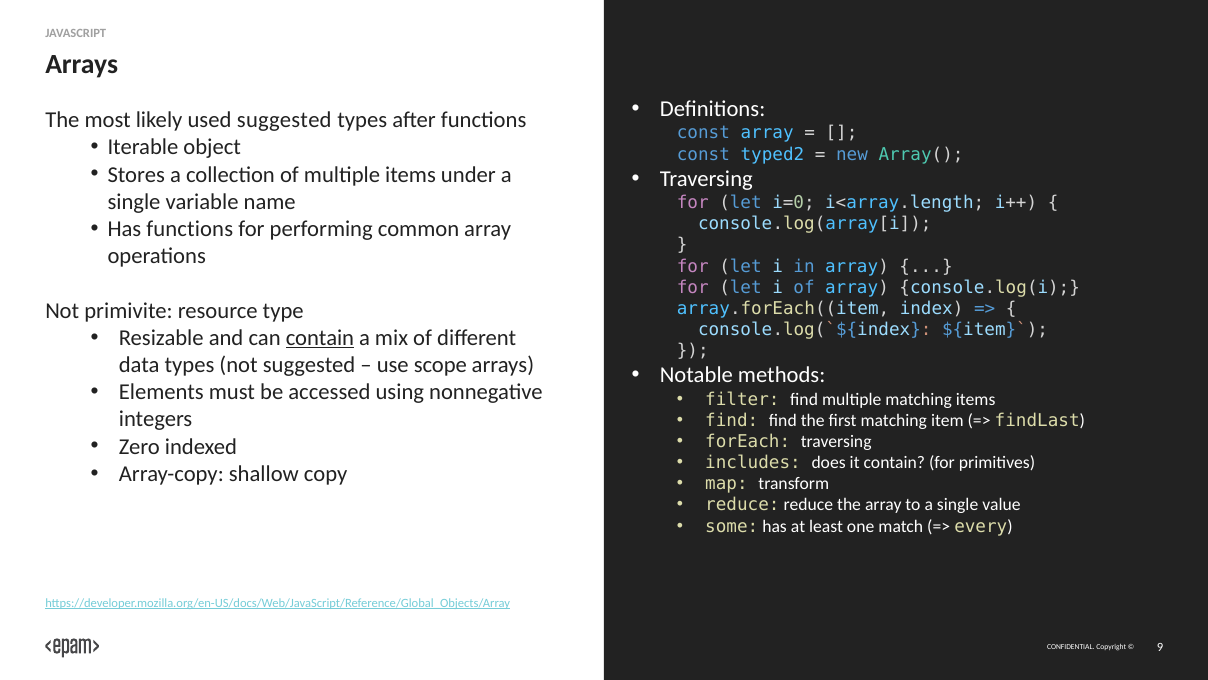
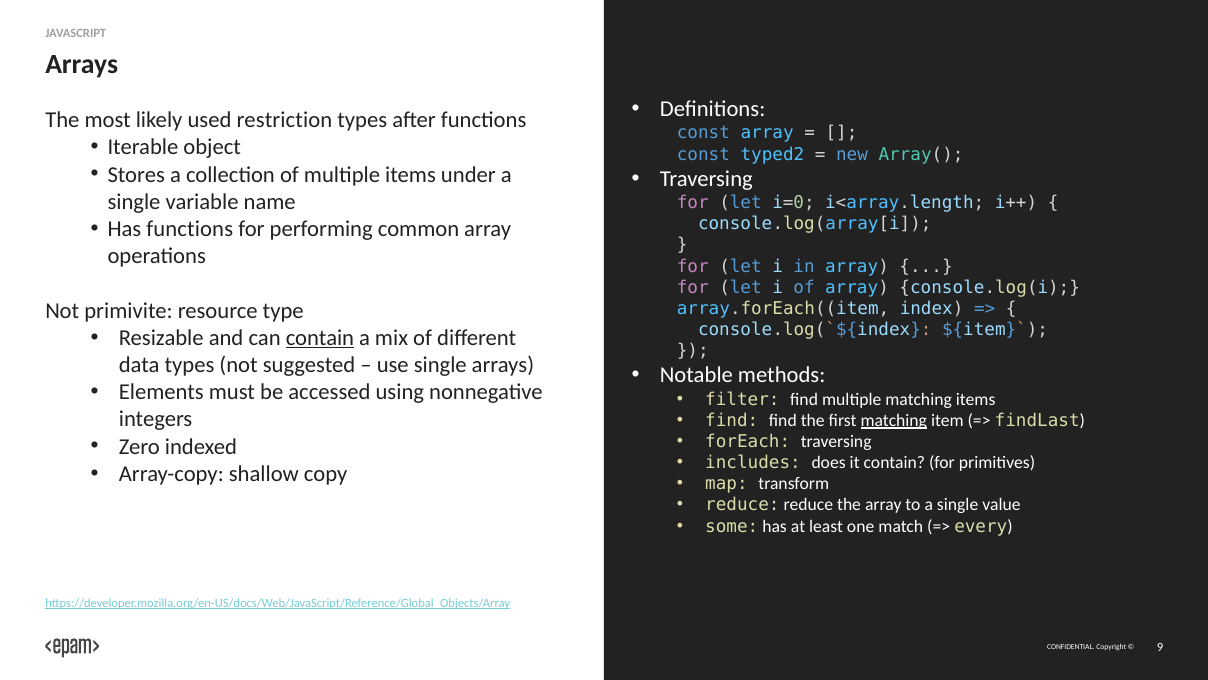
used suggested: suggested -> restriction (284, 120)
use scope: scope -> single (440, 365)
matching underline: none -> present (894, 420)
